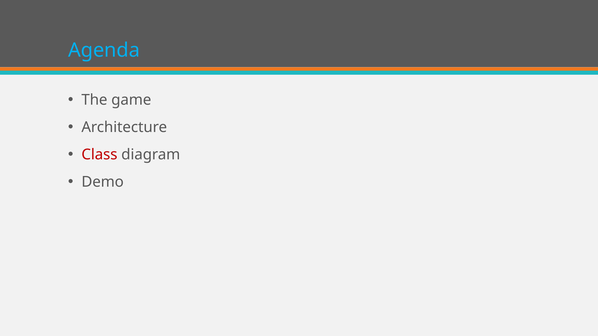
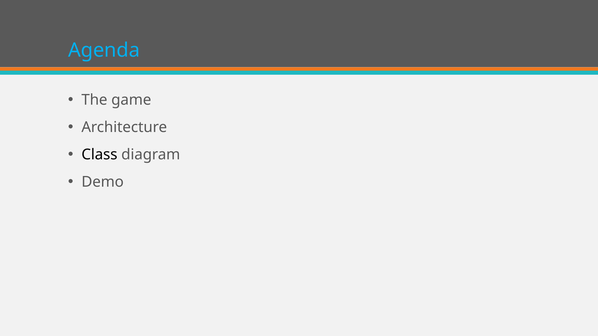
Class colour: red -> black (99, 155)
